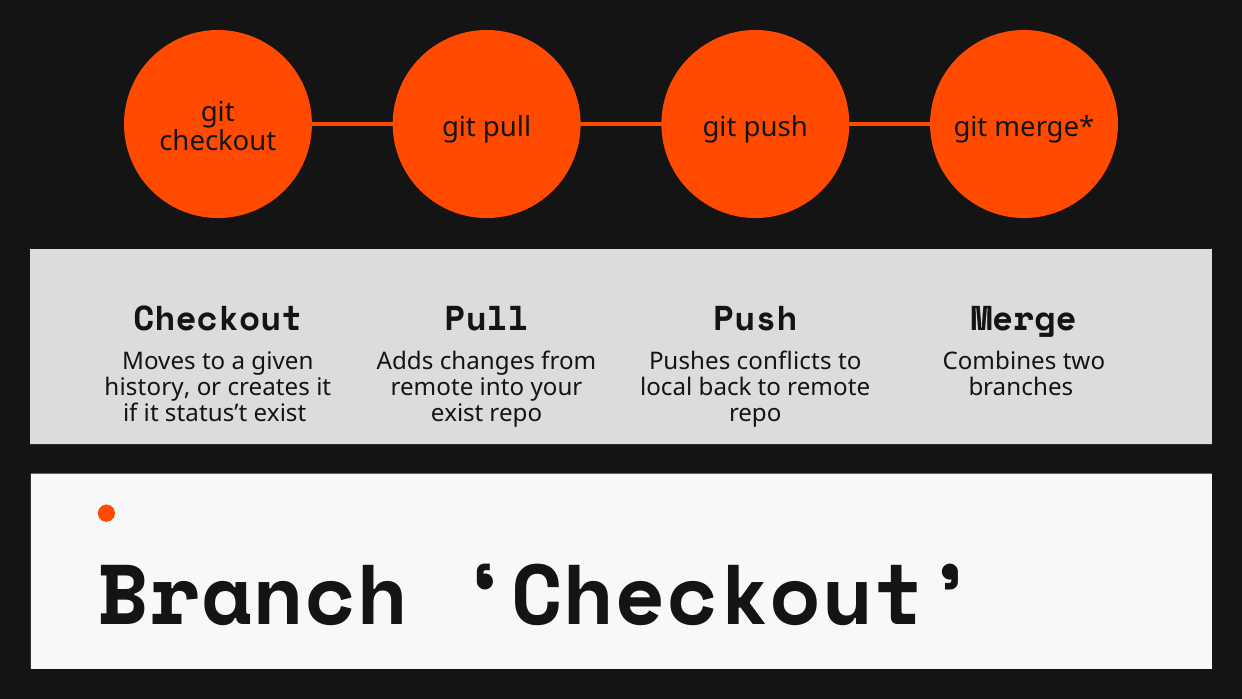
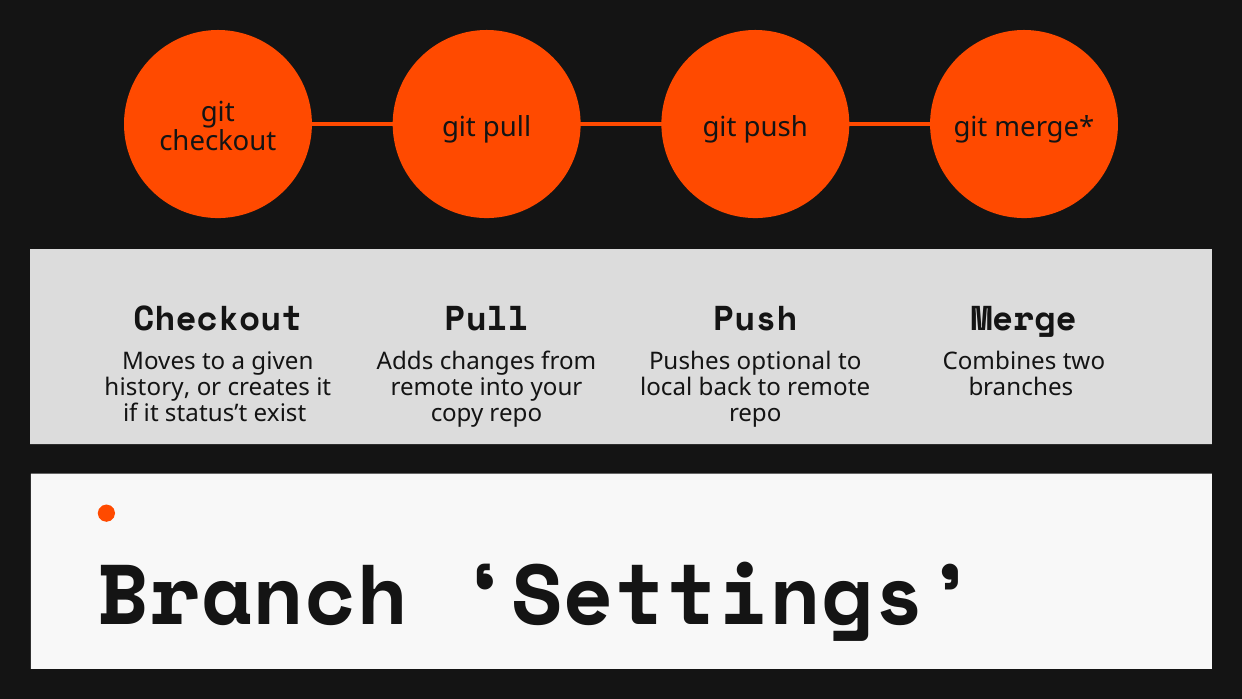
conflicts: conflicts -> optional (784, 361)
exist: exist -> copy (457, 413)
Branch Checkout: Checkout -> Settings (718, 596)
